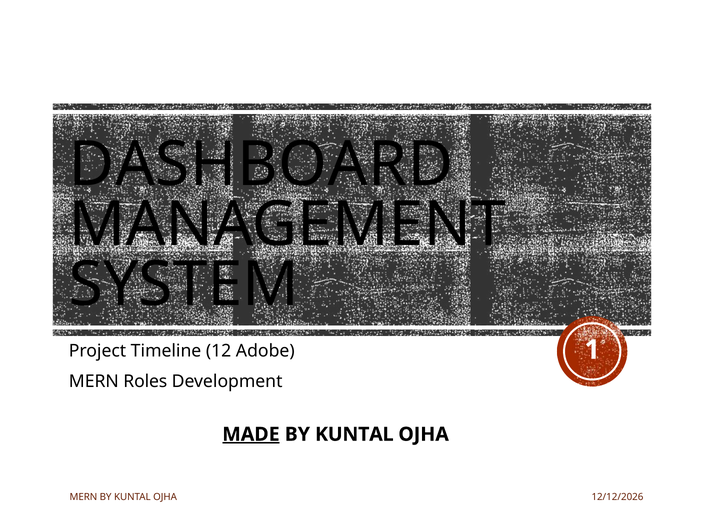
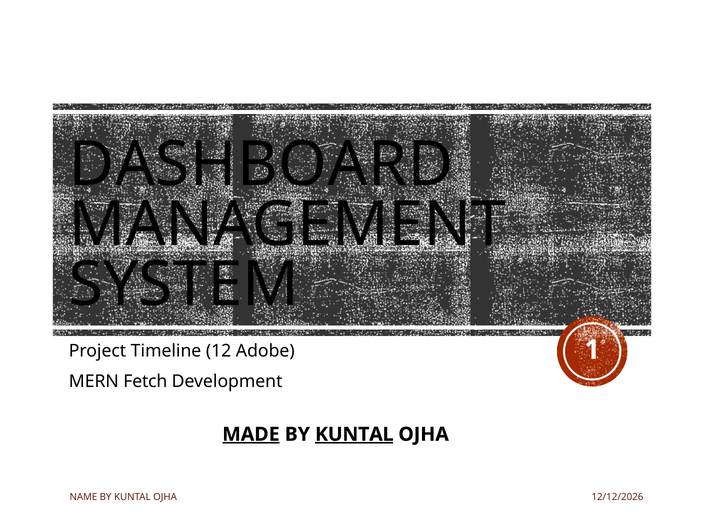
Roles: Roles -> Fetch (145, 382)
KUNTAL underline: none -> present (354, 434)
MERN: MERN -> NAME (83, 497)
